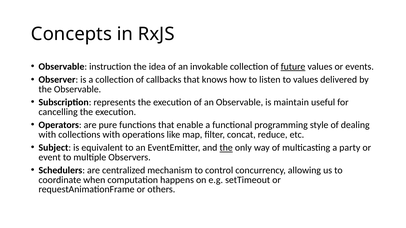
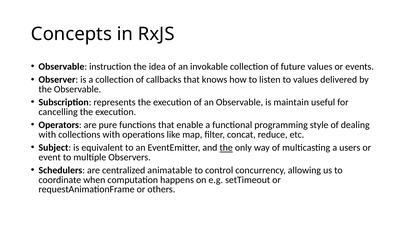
future underline: present -> none (293, 67)
party: party -> users (350, 148)
mechanism: mechanism -> animatable (170, 171)
